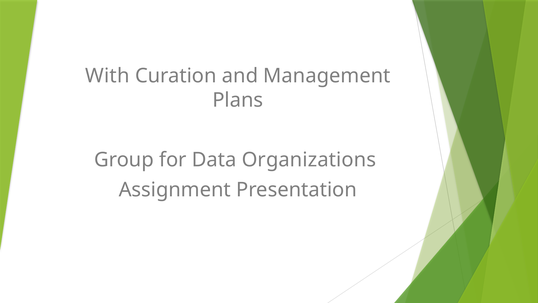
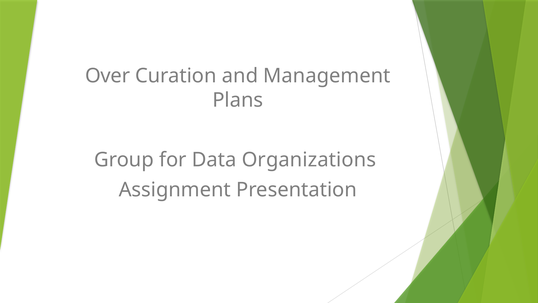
With: With -> Over (108, 76)
